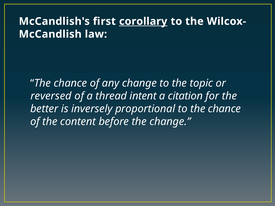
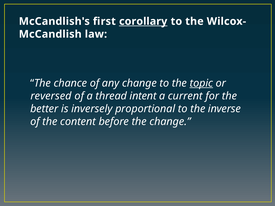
topic underline: none -> present (201, 83)
citation: citation -> current (185, 96)
to the chance: chance -> inverse (224, 109)
